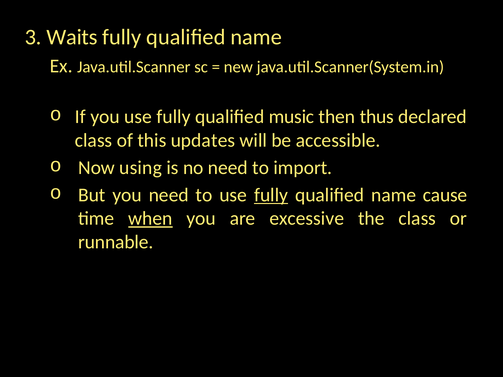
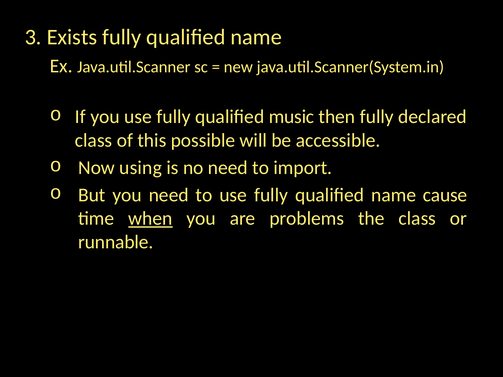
Waits: Waits -> Exists (72, 37)
then thus: thus -> fully (377, 117)
updates: updates -> possible (203, 140)
fully underline: present -> none (271, 195)
excessive: excessive -> problems (307, 219)
